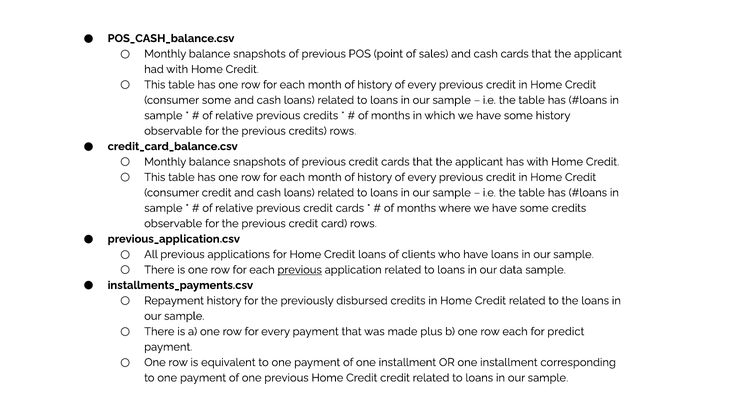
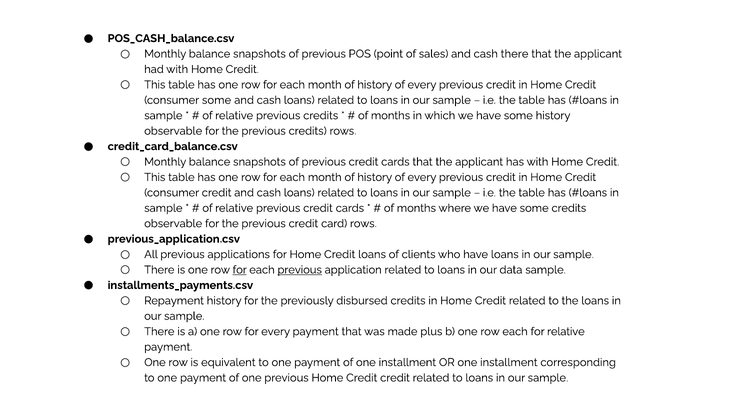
cash cards: cards -> there (515, 54)
for underline: none -> present (240, 270)
for predict: predict -> relative (566, 331)
